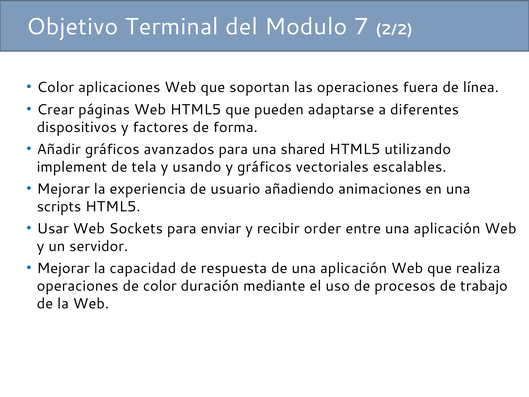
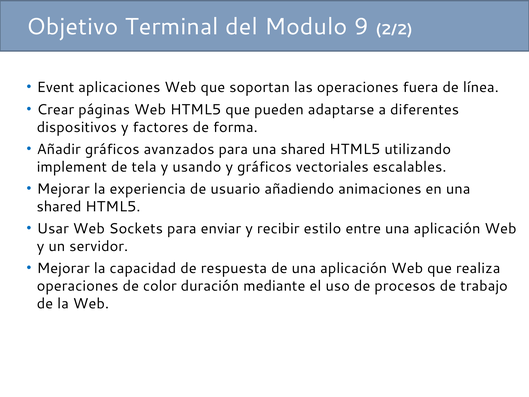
7: 7 -> 9 (361, 27)
Color: Color -> Event (56, 87)
scripts: scripts -> shared (59, 206)
order: order -> estilo (322, 229)
